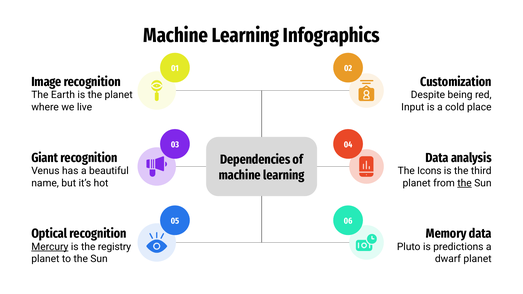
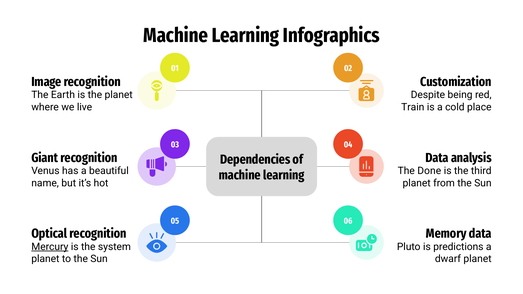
Input: Input -> Train (413, 107)
Icons: Icons -> Done (429, 171)
the underline: present -> none (465, 183)
registry: registry -> system (114, 247)
